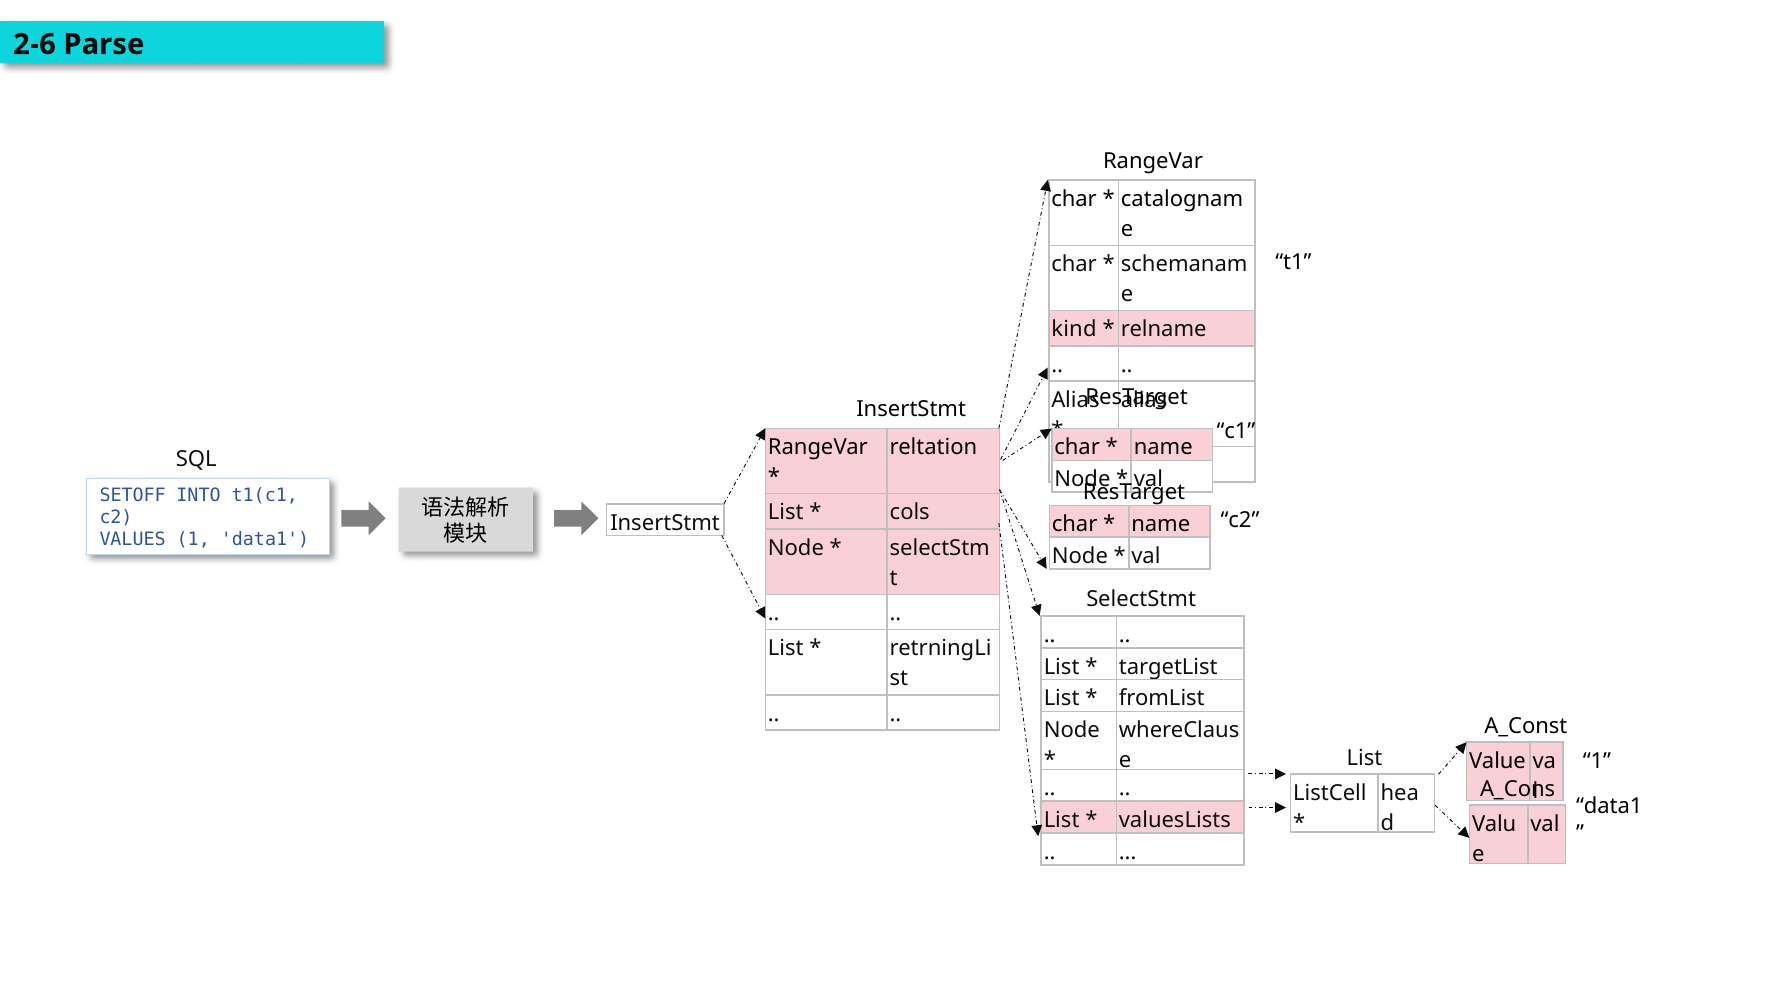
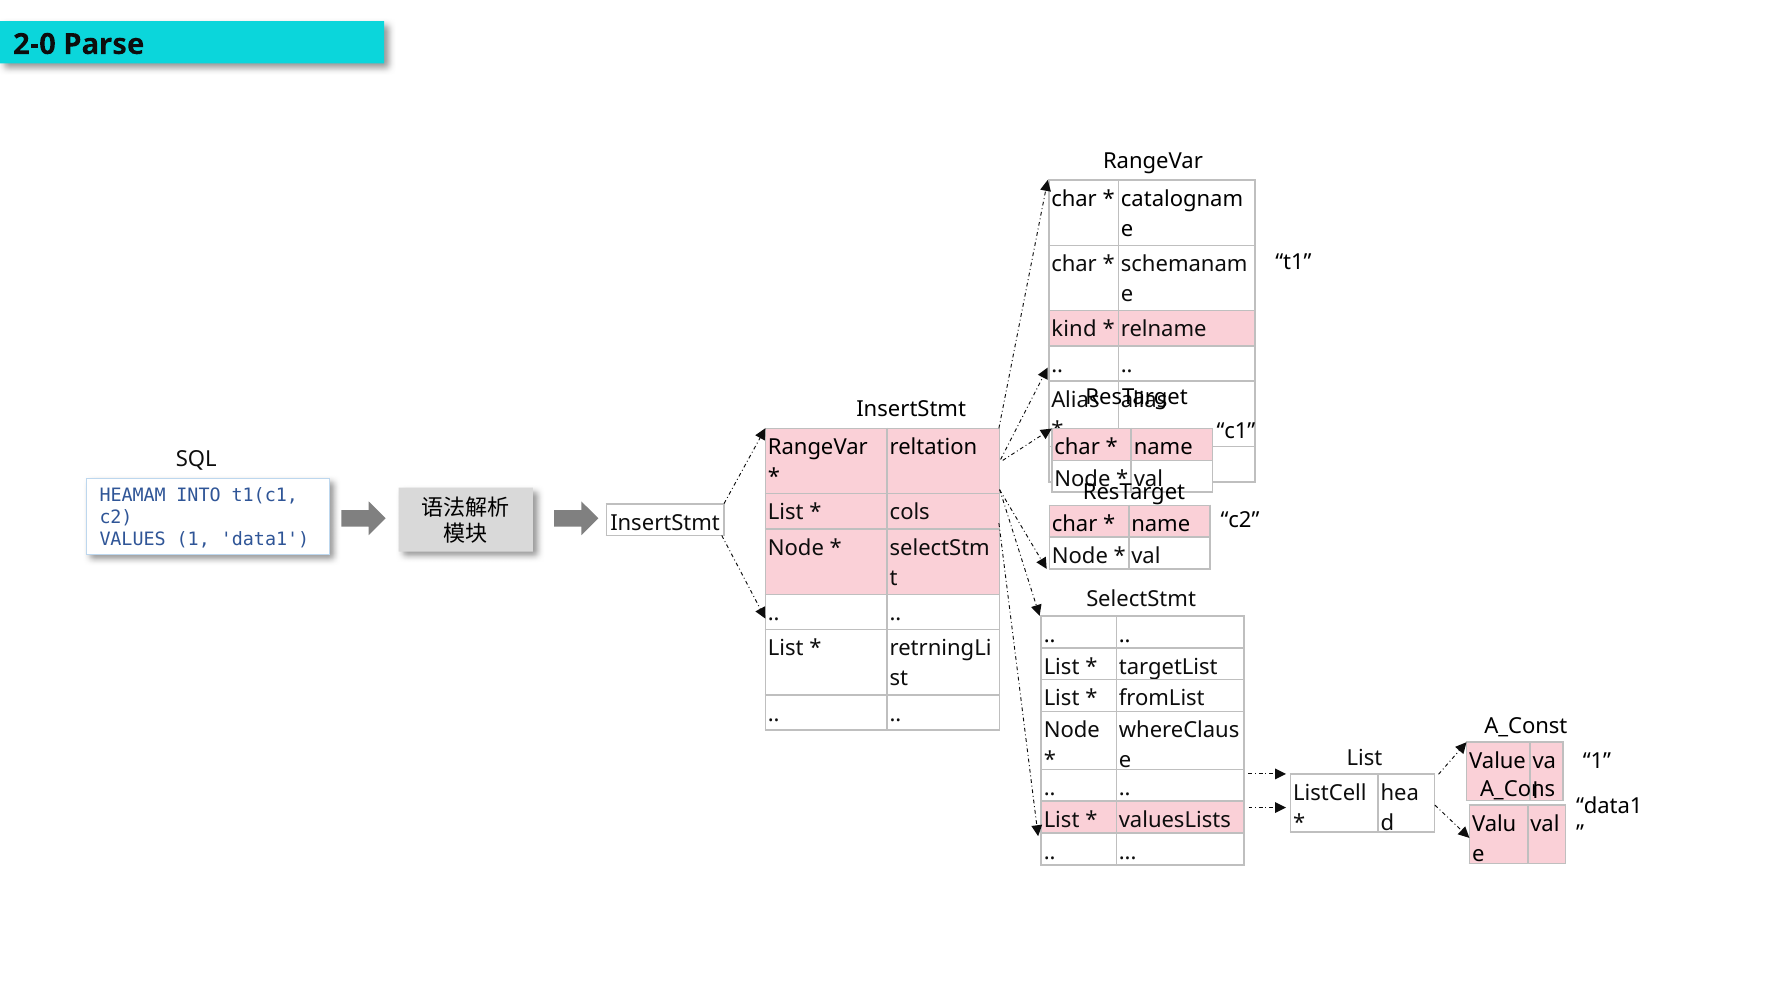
2-6: 2-6 -> 2-0 (34, 44)
SETOFF: SETOFF -> HEAMAM (133, 495)
